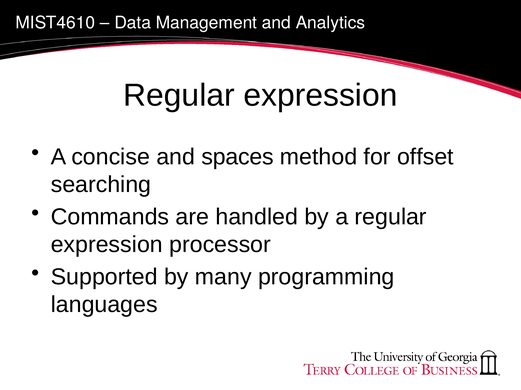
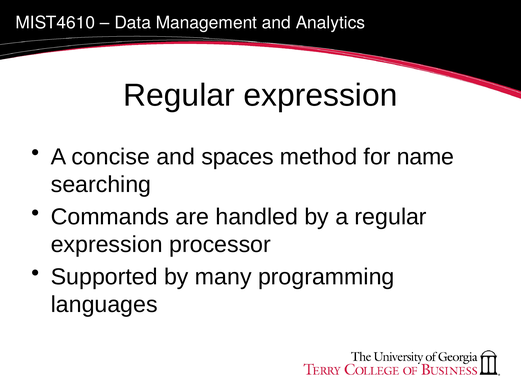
offset: offset -> name (425, 157)
